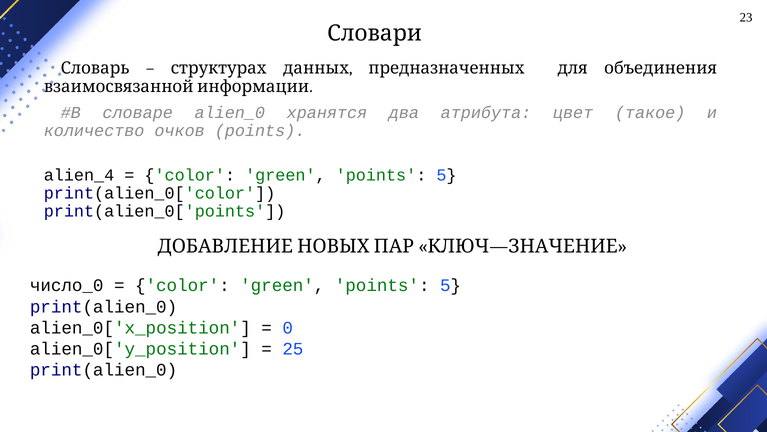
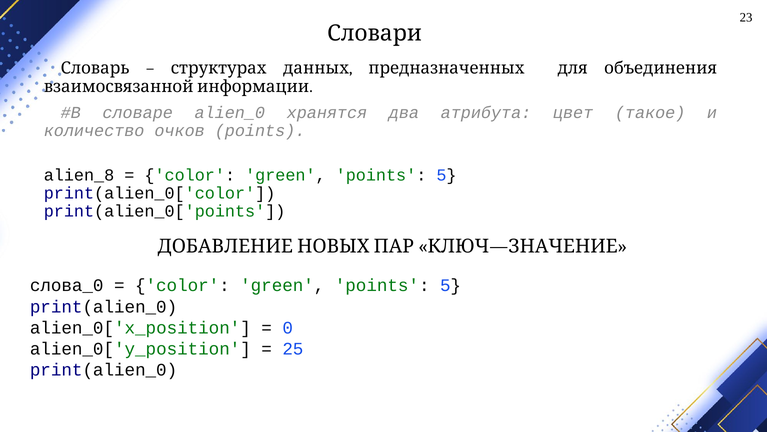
alien_4: alien_4 -> alien_8 (79, 175)
число_0: число_0 -> слова_0 (67, 285)
